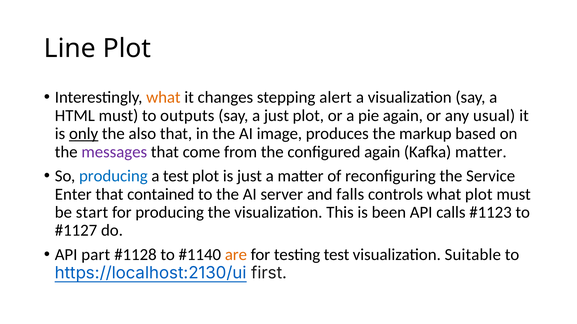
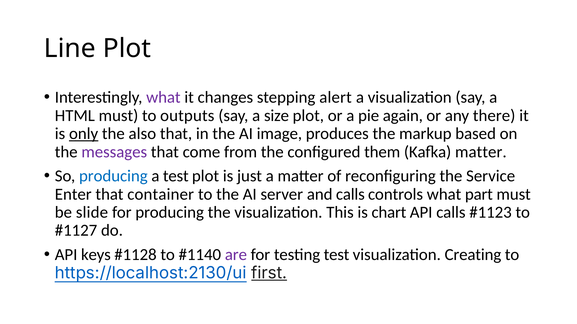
what colour: orange -> purple (163, 98)
a just: just -> size (277, 116)
usual: usual -> there (494, 116)
configured again: again -> them (382, 152)
contained: contained -> container (161, 194)
and falls: falls -> calls (350, 194)
what plot: plot -> part (479, 194)
start: start -> slide (92, 213)
been: been -> chart (389, 213)
part: part -> keys (96, 255)
are colour: orange -> purple (236, 255)
Suitable: Suitable -> Creating (473, 255)
first underline: none -> present (269, 273)
